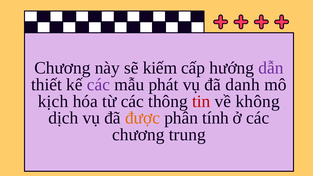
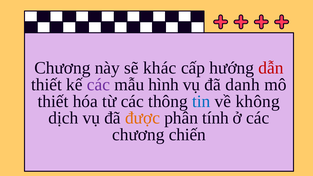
kiếm: kiếm -> khác (160, 68)
dẫn colour: purple -> red (271, 68)
phát: phát -> hình (164, 85)
kịch: kịch -> thiết (53, 101)
tin colour: red -> blue (201, 101)
trung: trung -> chiến (187, 135)
